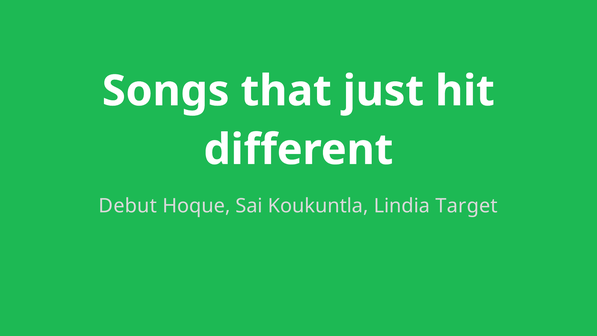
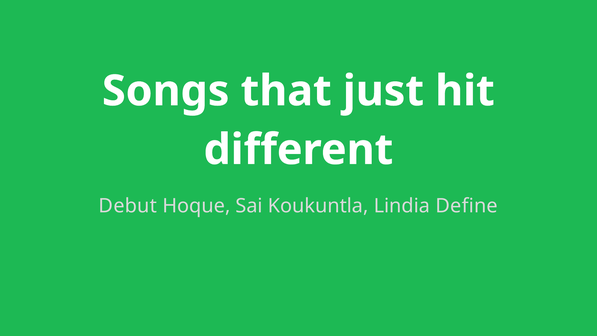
Target: Target -> Define (467, 206)
